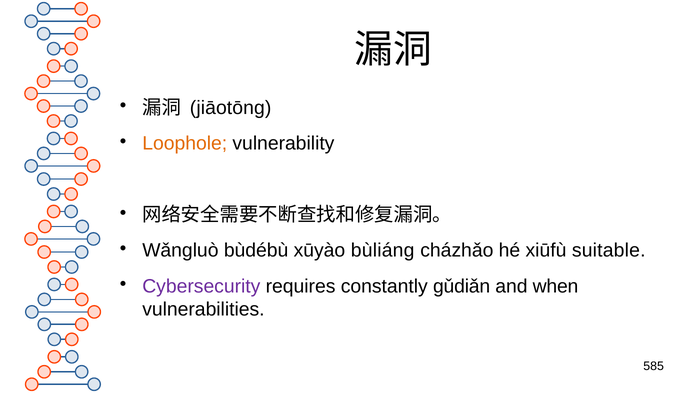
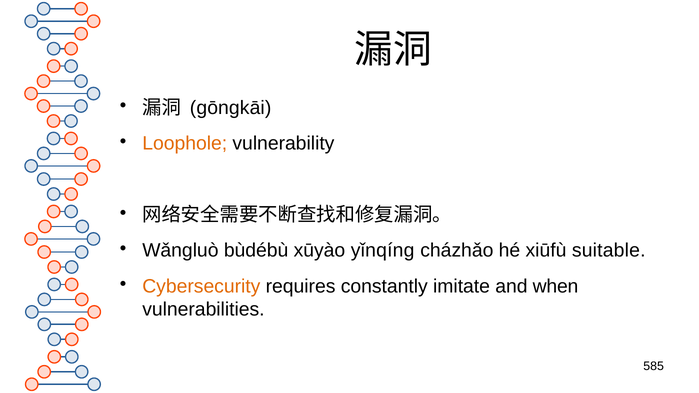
jiāotōng: jiāotōng -> gōngkāi (231, 108)
bùliáng: bùliáng -> yǐnqíng (383, 251)
Cybersecurity colour: purple -> orange (201, 286)
gǔdiǎn: gǔdiǎn -> imitate (462, 286)
